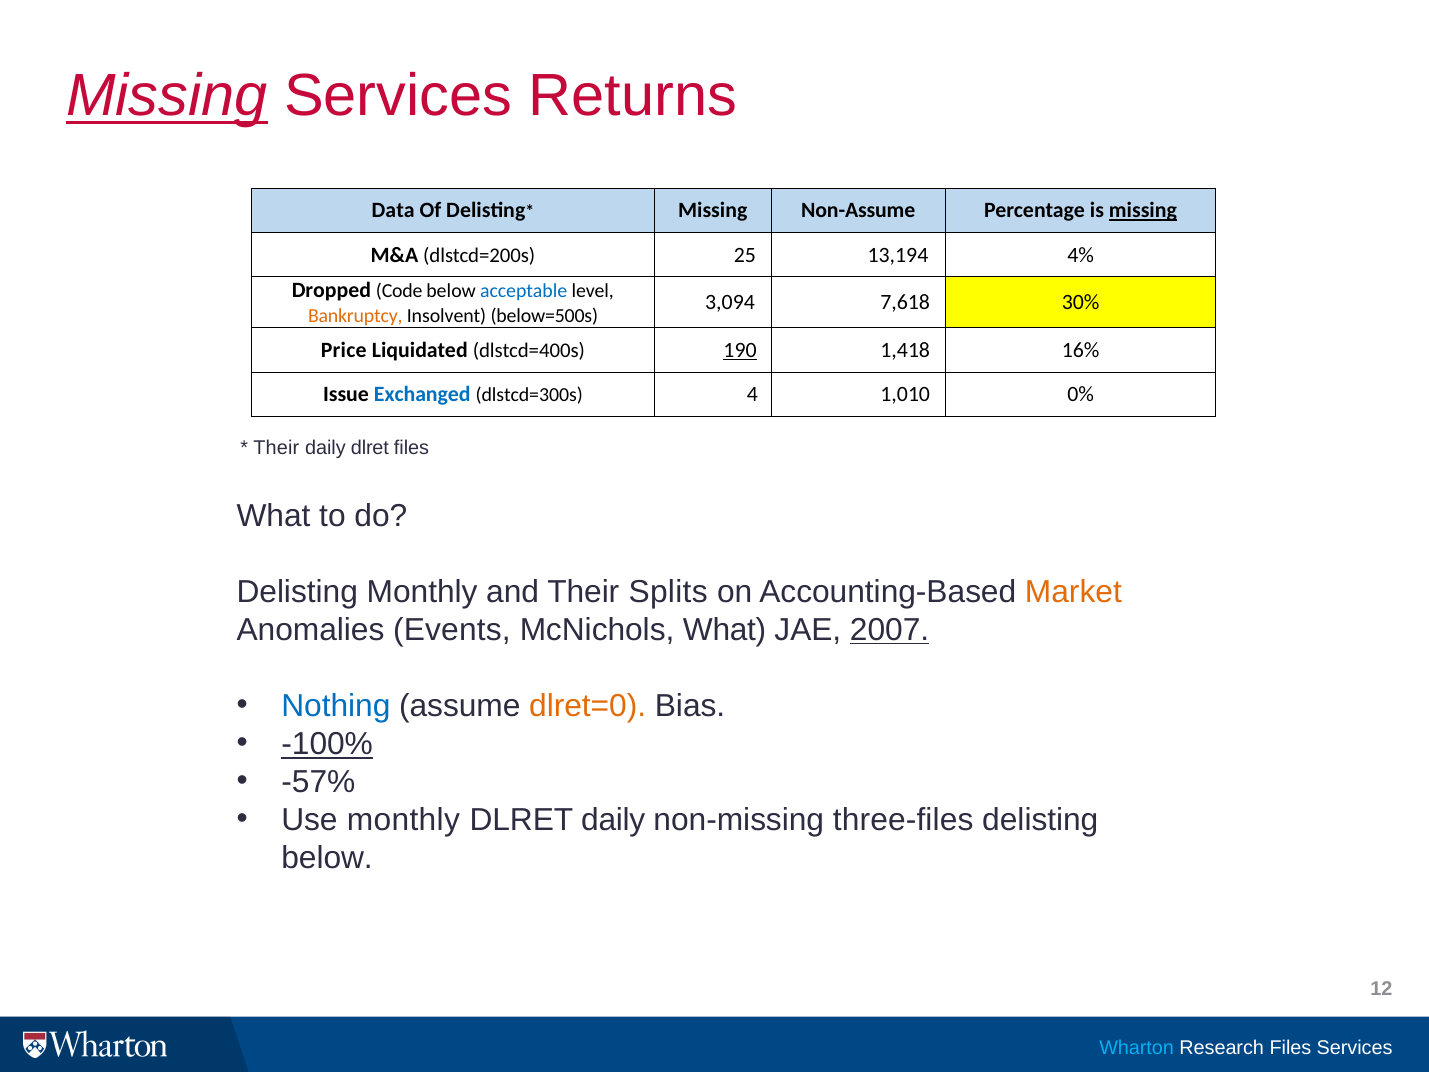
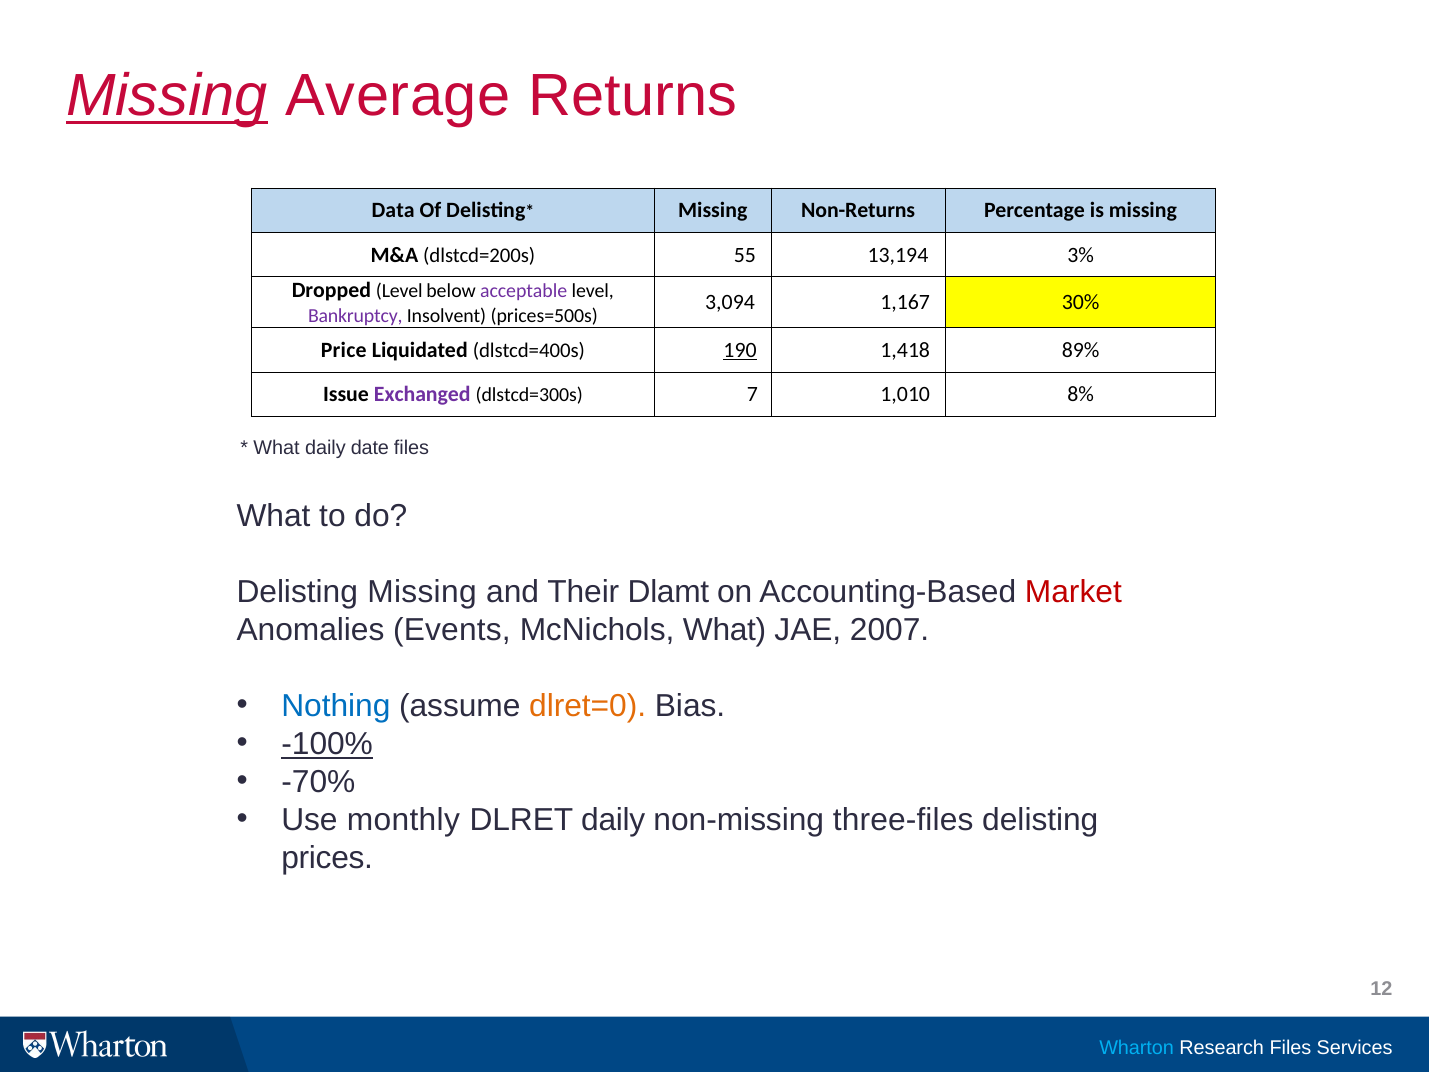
Missing Services: Services -> Average (398, 96)
Non-Assume: Non-Assume -> Non-Returns (858, 210)
missing underline: present -> none (1143, 210)
25: 25 -> 55 (745, 255)
4%: 4% -> 3% (1081, 255)
Dropped Code: Code -> Level (399, 291)
acceptable colour: blue -> purple (524, 291)
7,618: 7,618 -> 1,167 (905, 302)
Bankruptcy colour: orange -> purple (355, 316)
below=500s: below=500s -> prices=500s (544, 316)
16%: 16% -> 89% (1081, 350)
Exchanged colour: blue -> purple (422, 394)
4: 4 -> 7 (752, 394)
0%: 0% -> 8% (1081, 394)
Their: Their -> What (277, 448)
daily dlret: dlret -> date (370, 448)
Delisting Monthly: Monthly -> Missing (422, 592)
Splits: Splits -> Dlamt (668, 592)
Market colour: orange -> red (1073, 592)
2007 underline: present -> none (890, 630)
-57%: -57% -> -70% (318, 782)
below: below -> prices (327, 858)
